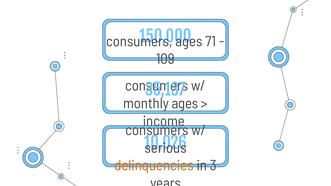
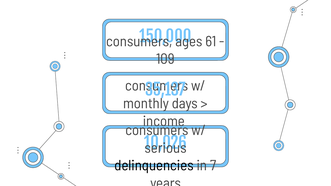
71: 71 -> 61 (211, 42)
monthly ages: ages -> days (185, 104)
delinquencies colour: orange -> black (154, 166)
3: 3 -> 7 (213, 166)
